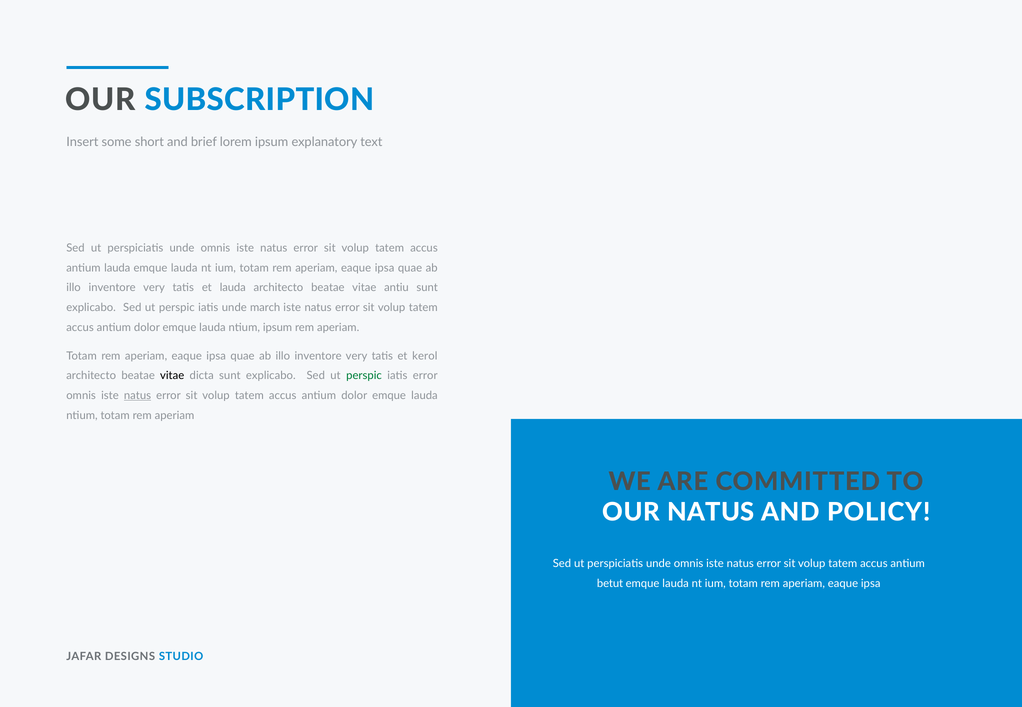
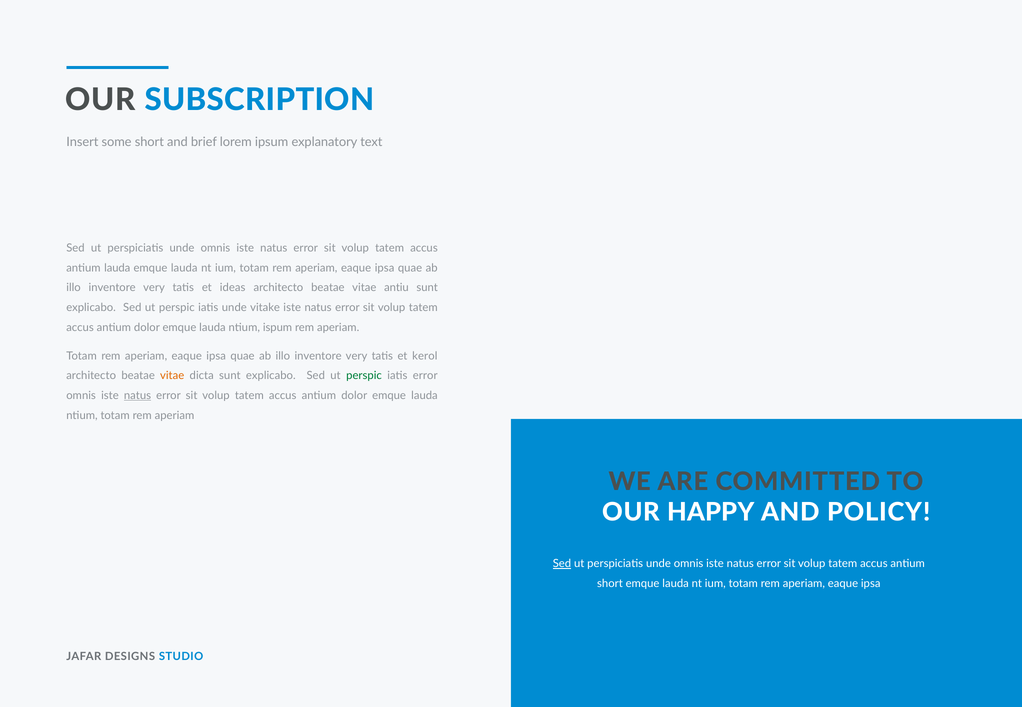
et lauda: lauda -> ideas (233, 288)
march: march -> vitake (265, 308)
ntium ipsum: ipsum -> ispum (277, 328)
vitae colour: black -> orange (172, 376)
OUR NATUS: NATUS -> HAPPY (711, 513)
Sed underline: none -> present (562, 564)
betut: betut -> short (610, 584)
